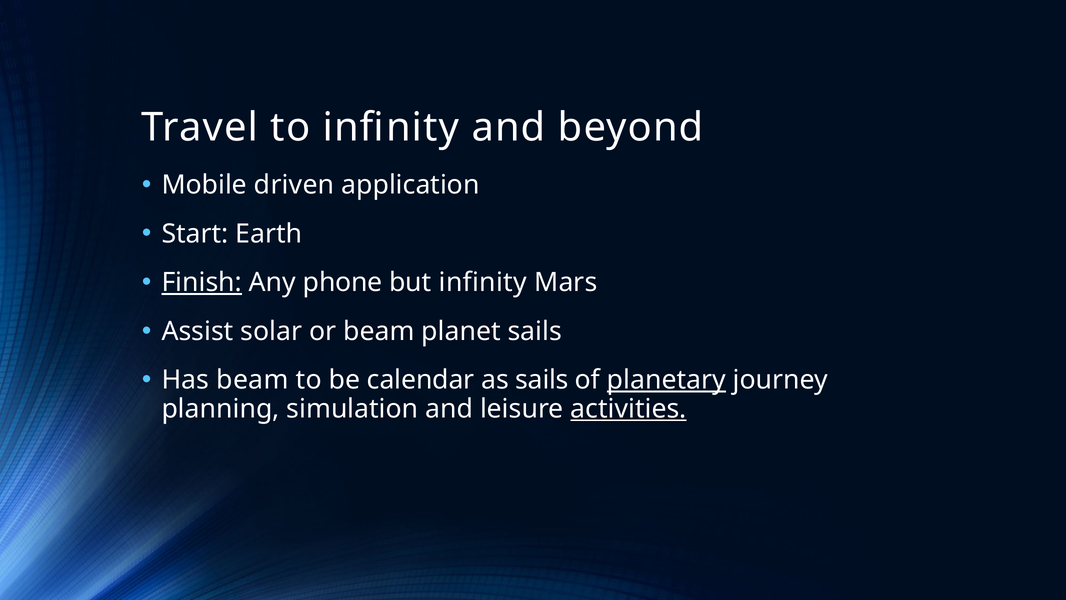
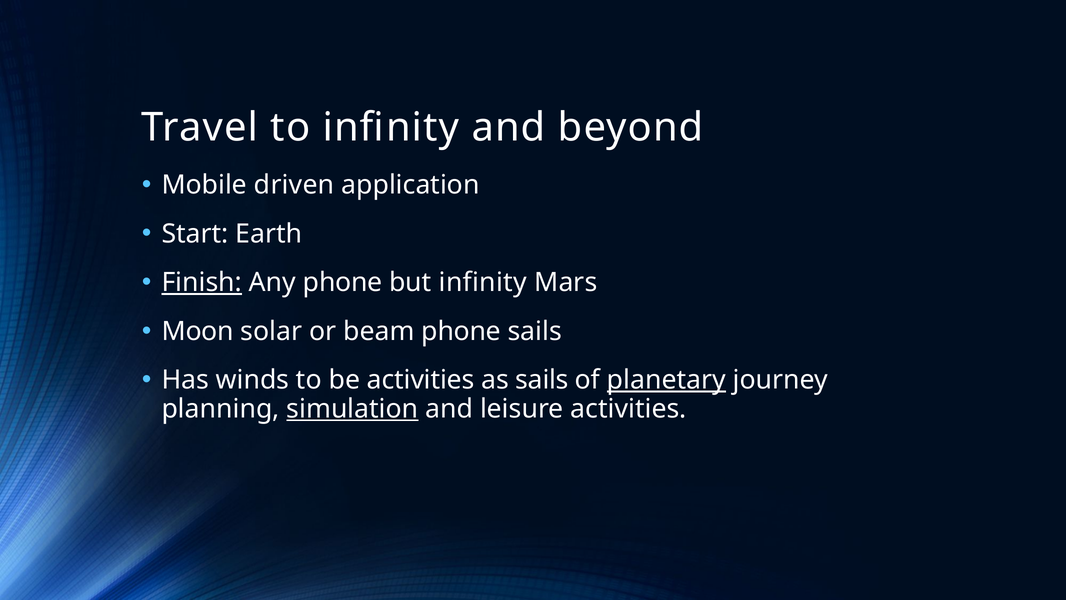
Assist: Assist -> Moon (198, 331)
beam planet: planet -> phone (461, 331)
Has beam: beam -> winds (253, 380)
be calendar: calendar -> activities (421, 380)
simulation underline: none -> present (352, 409)
activities underline: present -> none (629, 409)
